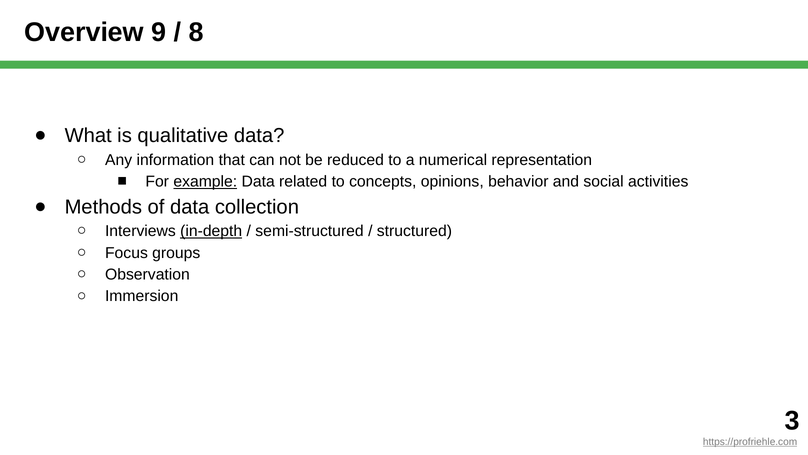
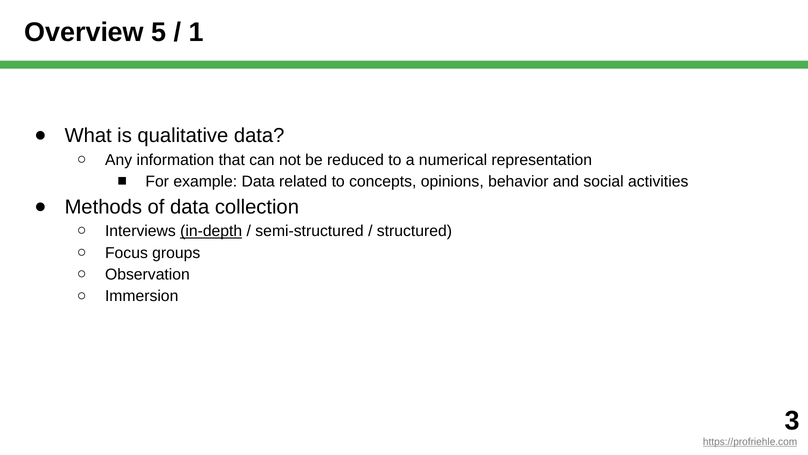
9: 9 -> 5 (159, 32)
8: 8 -> 1 (196, 32)
example underline: present -> none (205, 181)
